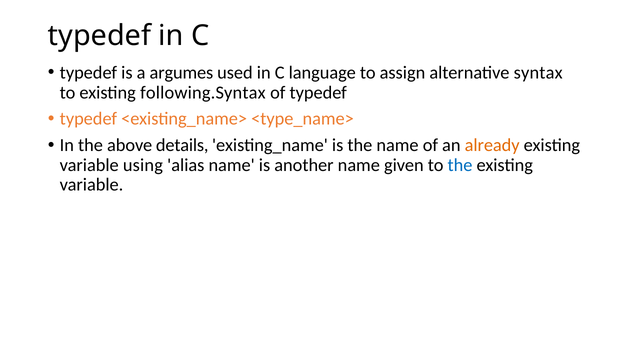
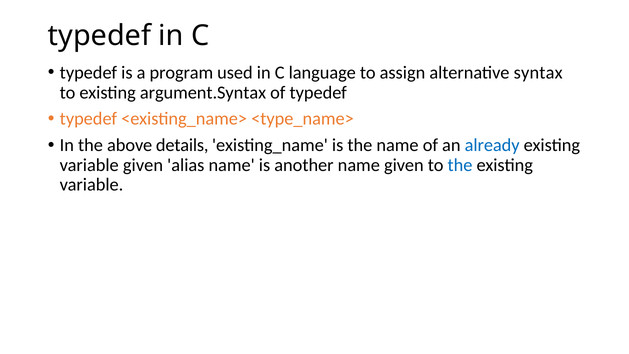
argumes: argumes -> program (181, 73)
following.Syntax: following.Syntax -> argument.Syntax (203, 92)
already colour: orange -> blue (492, 145)
variable using: using -> given (143, 165)
